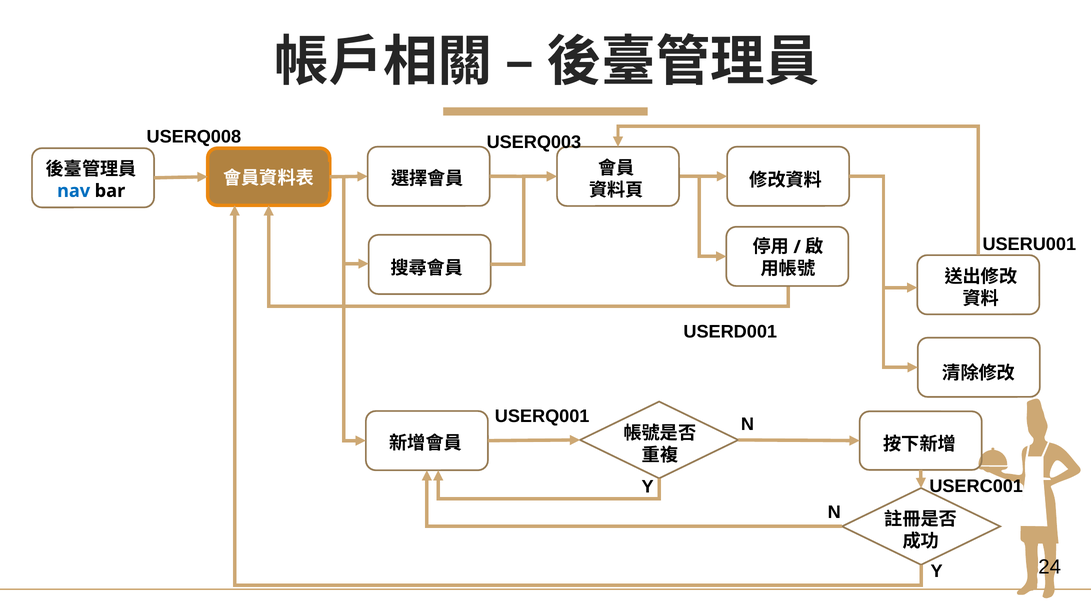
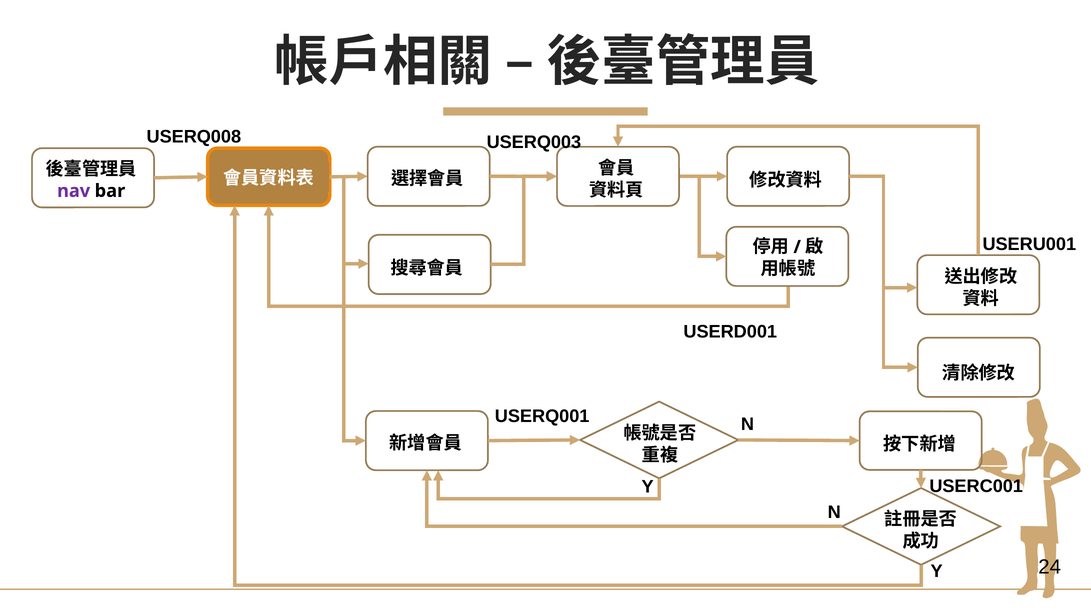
nav colour: blue -> purple (74, 191)
